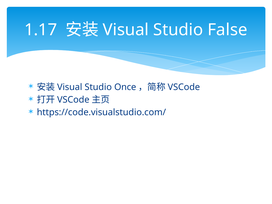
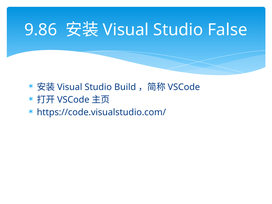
1.17: 1.17 -> 9.86 (41, 30)
Once: Once -> Build (125, 87)
